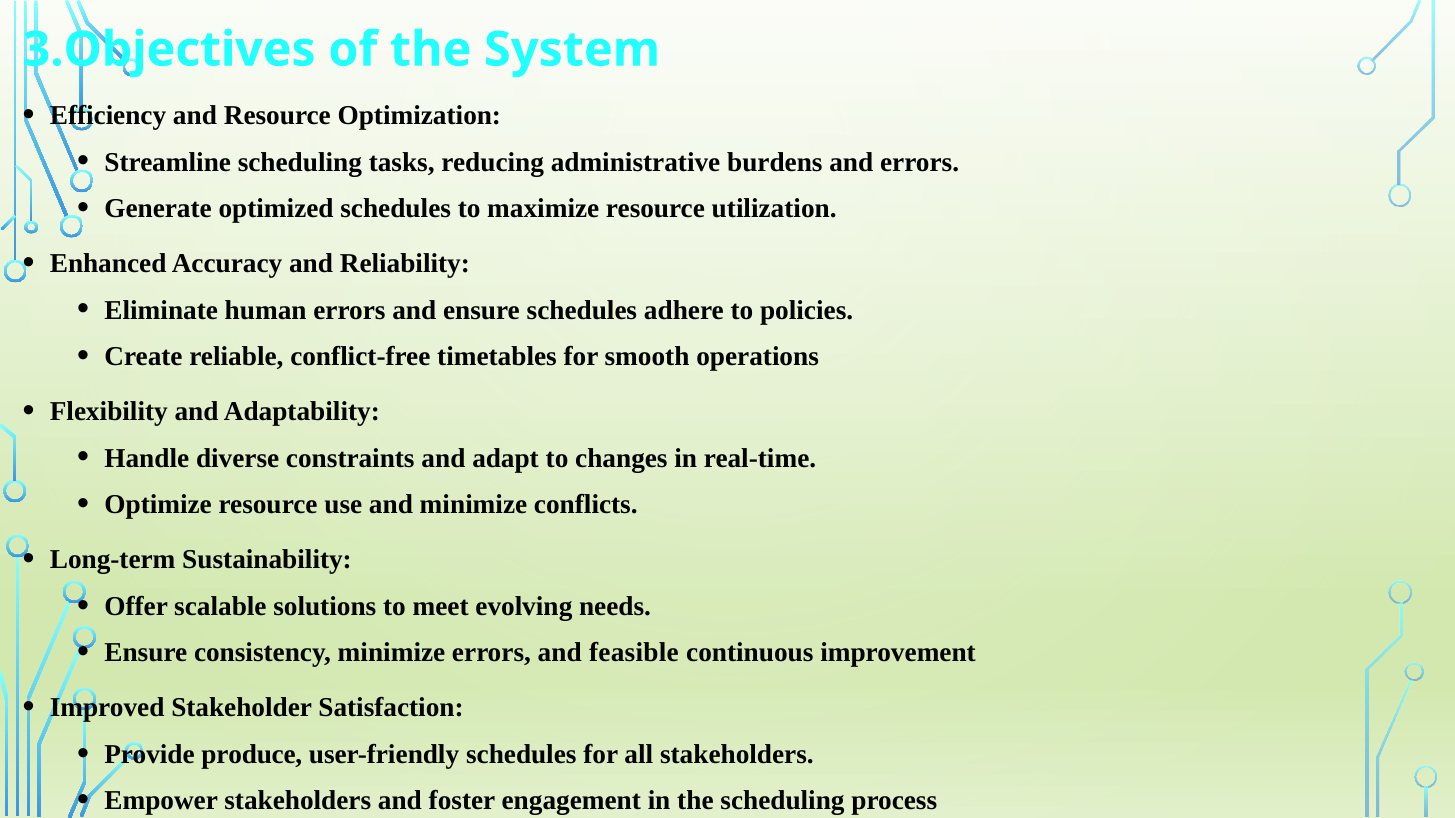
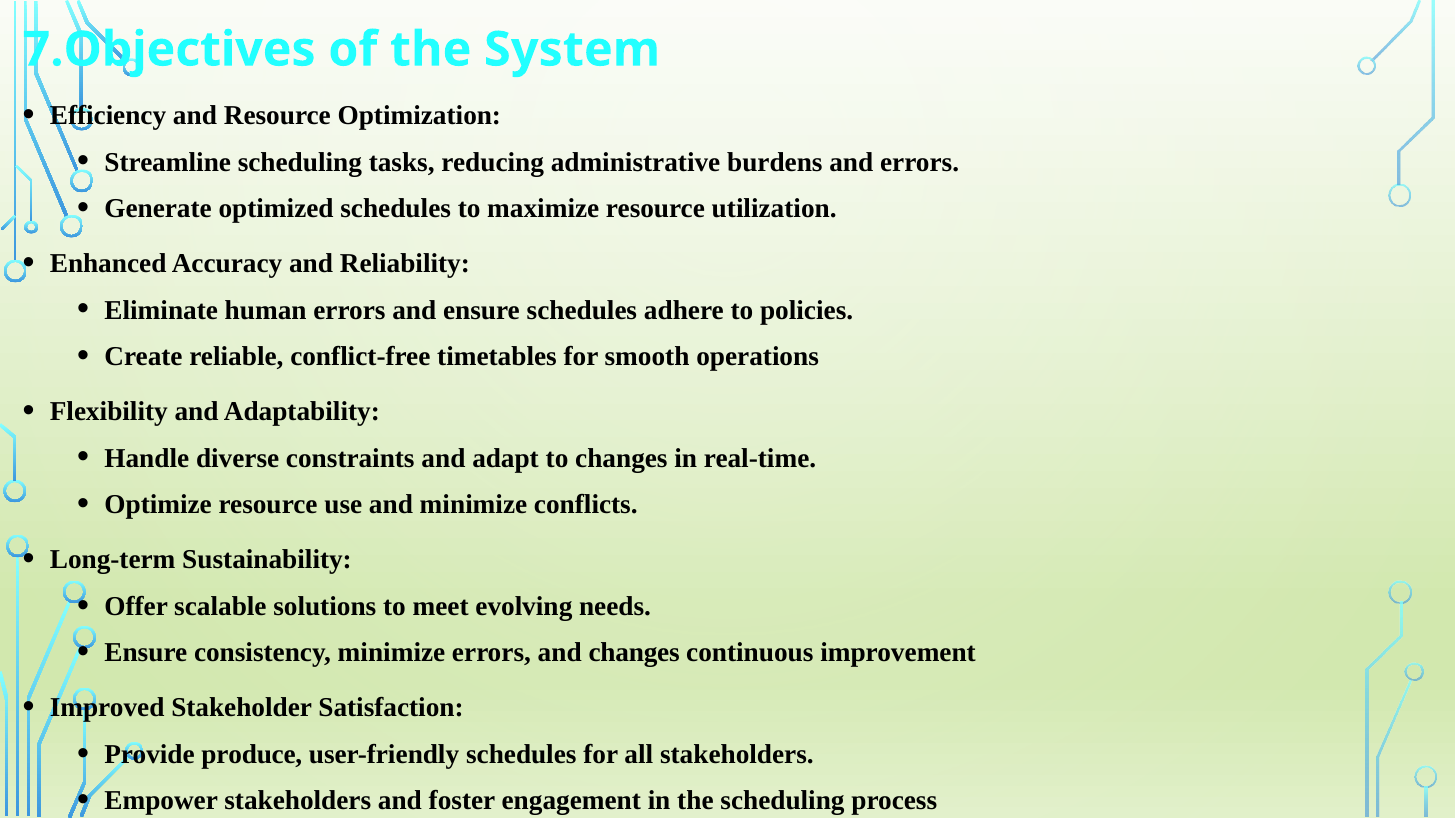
3.Objectives: 3.Objectives -> 7.Objectives (169, 50)
and feasible: feasible -> changes (634, 653)
